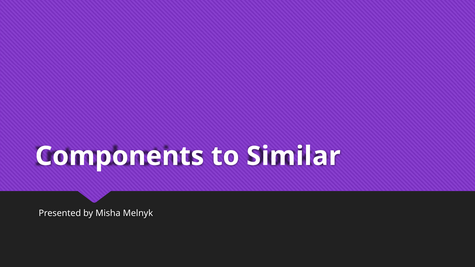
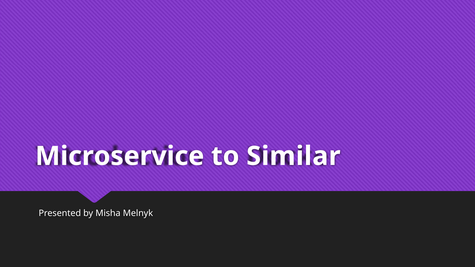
Components: Components -> Microservice (120, 156)
